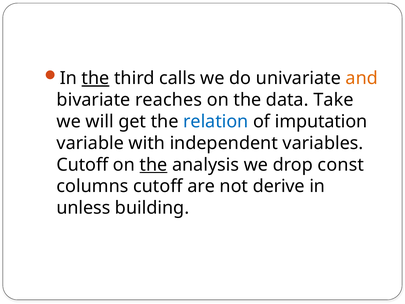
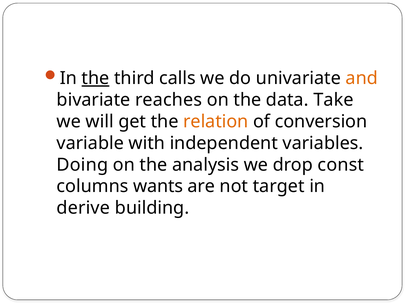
relation colour: blue -> orange (216, 121)
imputation: imputation -> conversion (321, 121)
Cutoff: Cutoff -> Doing (82, 165)
the underline: present -> none (154, 165)
columns cutoff: cutoff -> wants (158, 186)
derive: derive -> target (279, 186)
unless: unless -> derive (83, 208)
